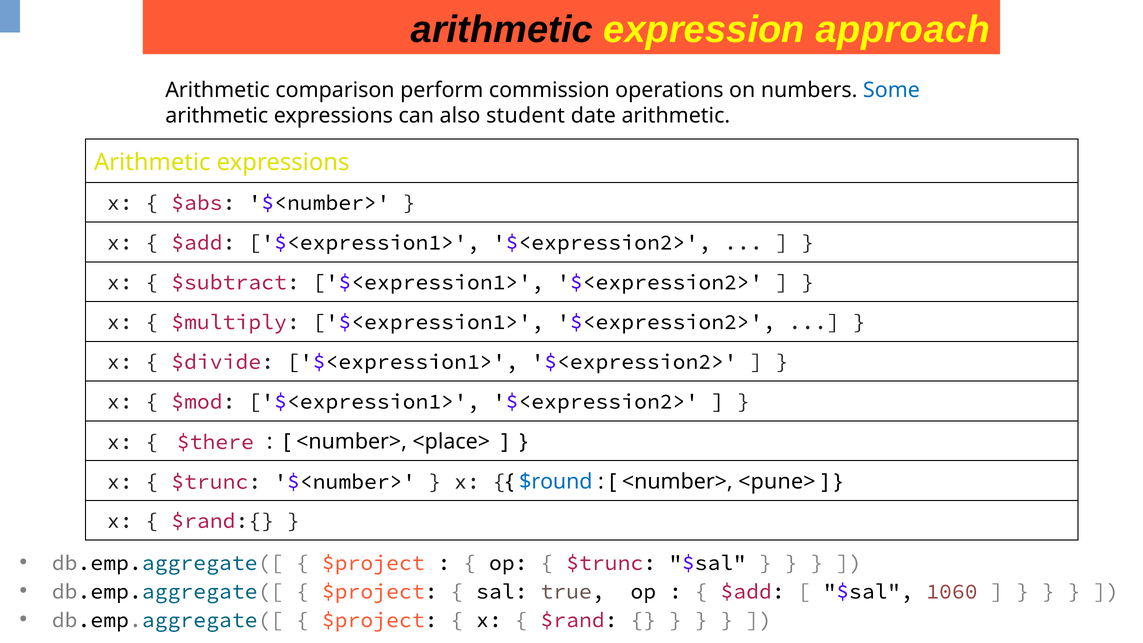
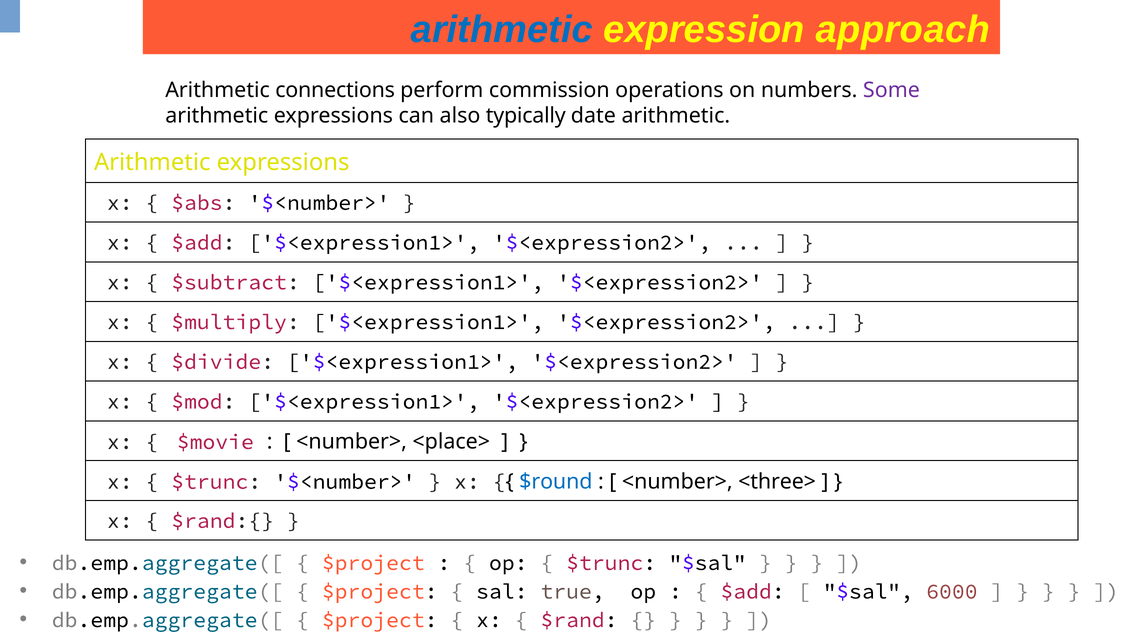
arithmetic colour: black -> blue (502, 30)
comparison: comparison -> connections (335, 90)
Some colour: blue -> purple (891, 90)
student: student -> typically (526, 116)
$there: $there -> $movie (215, 442)
<pune>: <pune> -> <three> (777, 482)
1060: 1060 -> 6000 (952, 591)
